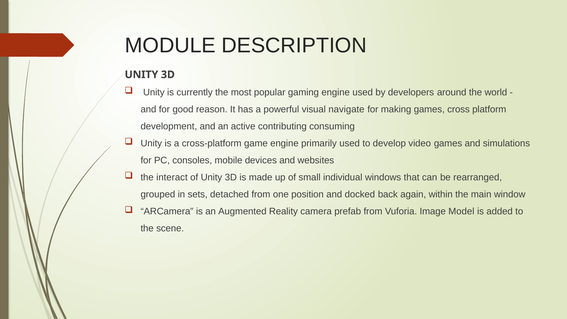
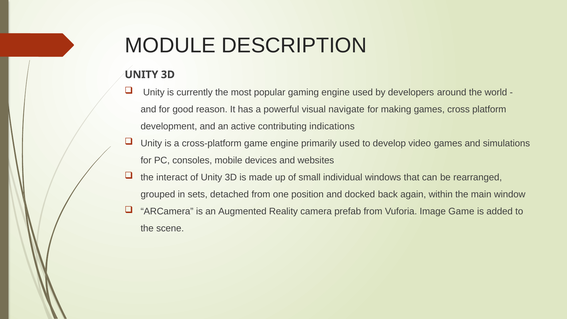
consuming: consuming -> indications (332, 126)
Image Model: Model -> Game (461, 211)
